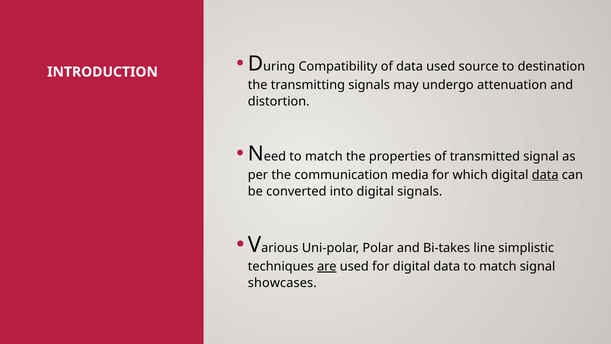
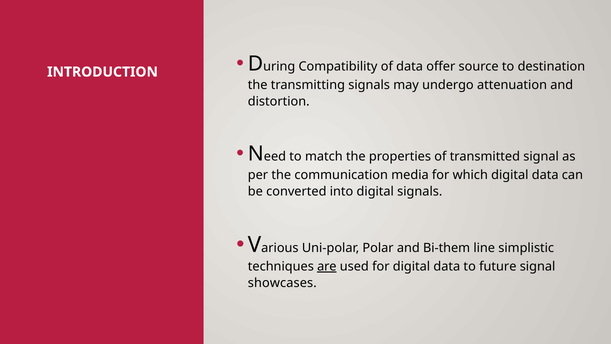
data used: used -> offer (441, 67)
data underline: present -> none (545, 175)
Bi-takes: Bi-takes -> Bi-them (447, 248)
data to match: match -> future (498, 266)
